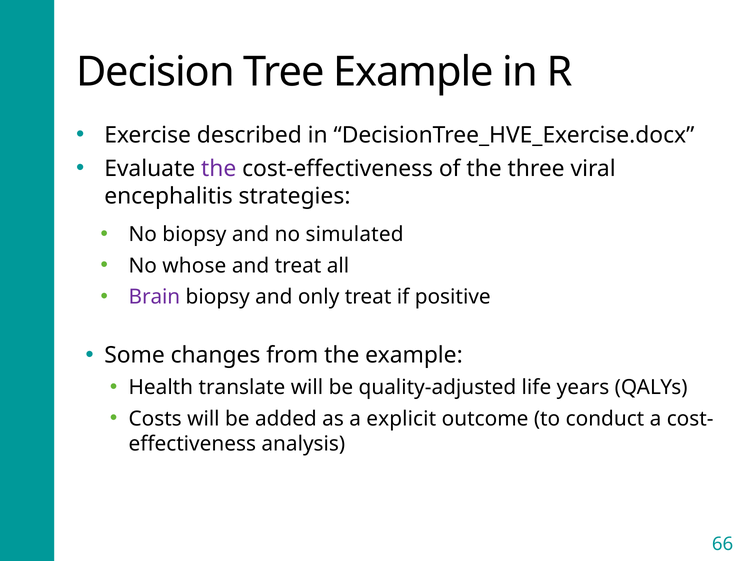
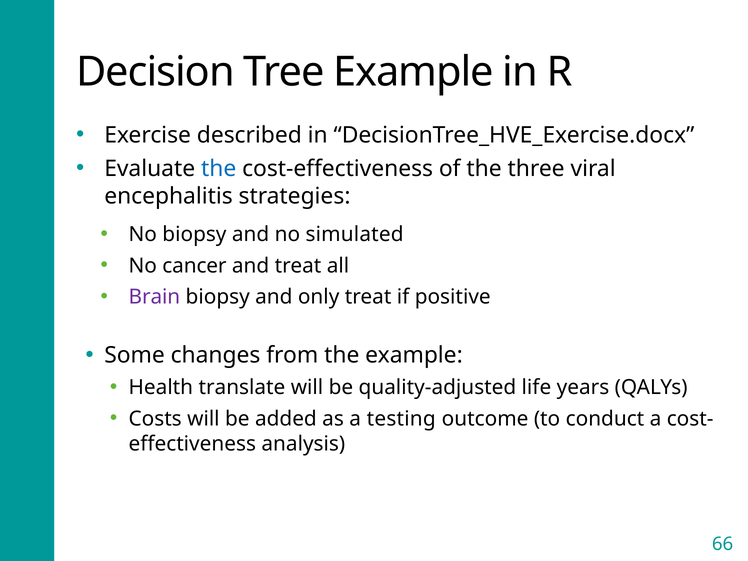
the colour: purple -> blue (219, 169)
whose: whose -> cancer (194, 266)
explicit: explicit -> testing (401, 419)
